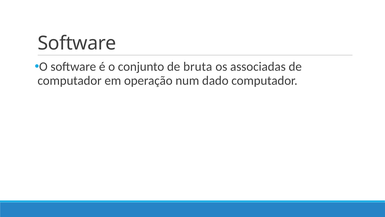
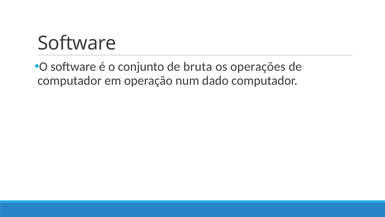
associadas: associadas -> operações (258, 67)
